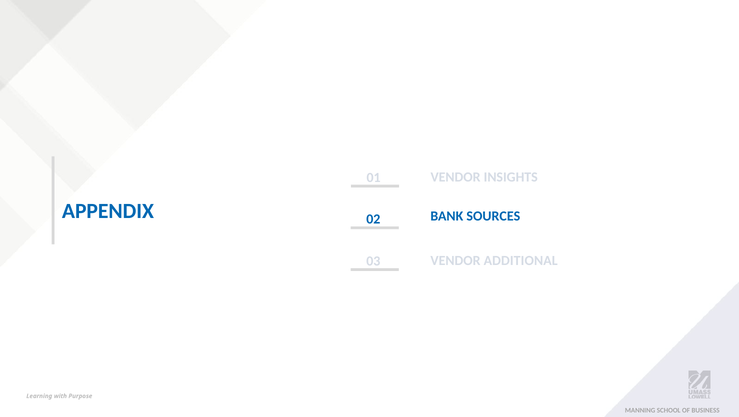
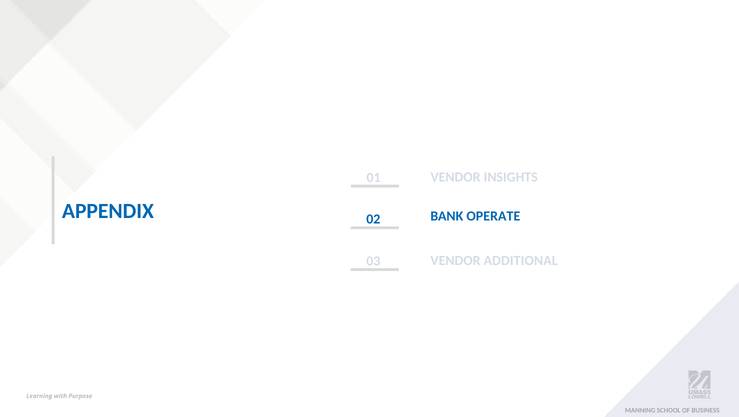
SOURCES: SOURCES -> OPERATE (493, 216)
